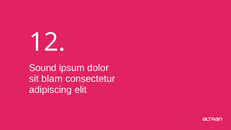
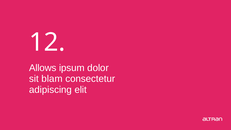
Sound: Sound -> Allows (43, 68)
